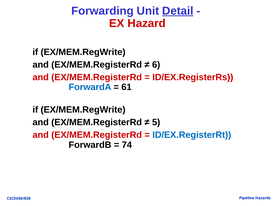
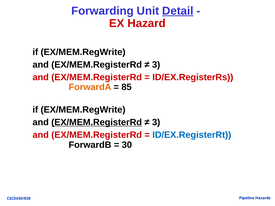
6: 6 -> 3 (156, 65)
ForwardA colour: blue -> orange (90, 87)
61: 61 -> 85 (127, 87)
EX/MEM.RegisterRd underline: none -> present (97, 122)
5: 5 -> 3 (156, 122)
74: 74 -> 30 (127, 145)
